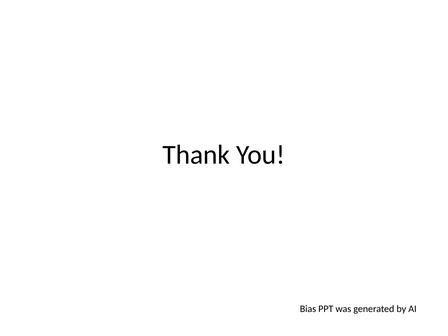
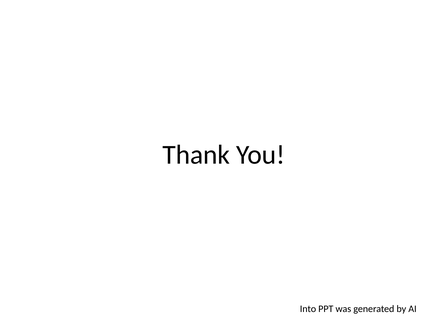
Bias: Bias -> Into (308, 309)
